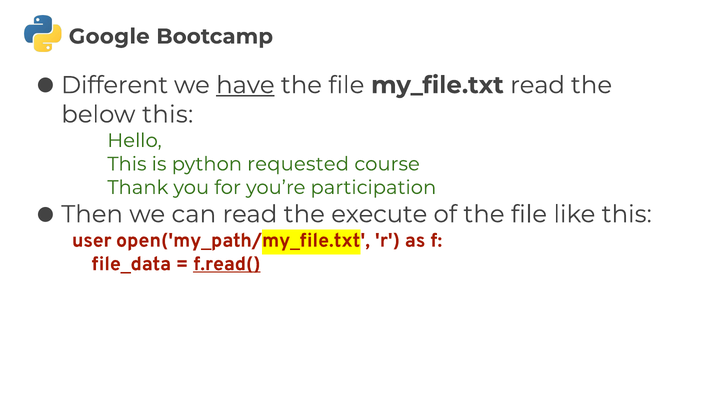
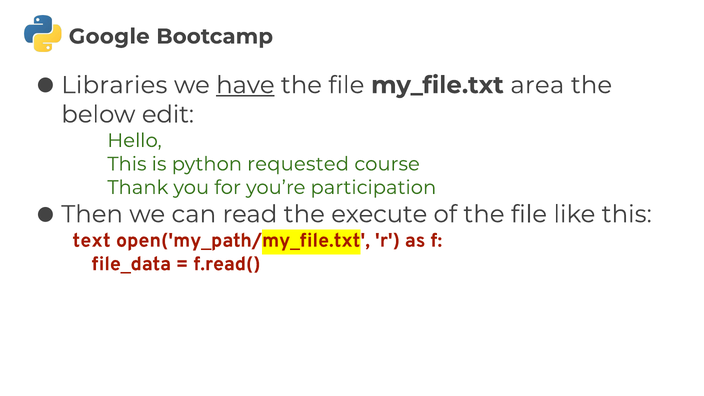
Different: Different -> Libraries (114, 85)
my_file.txt read: read -> area (537, 85)
below this: this -> edit (168, 114)
user: user -> text (92, 240)
f.read( underline: present -> none (227, 264)
